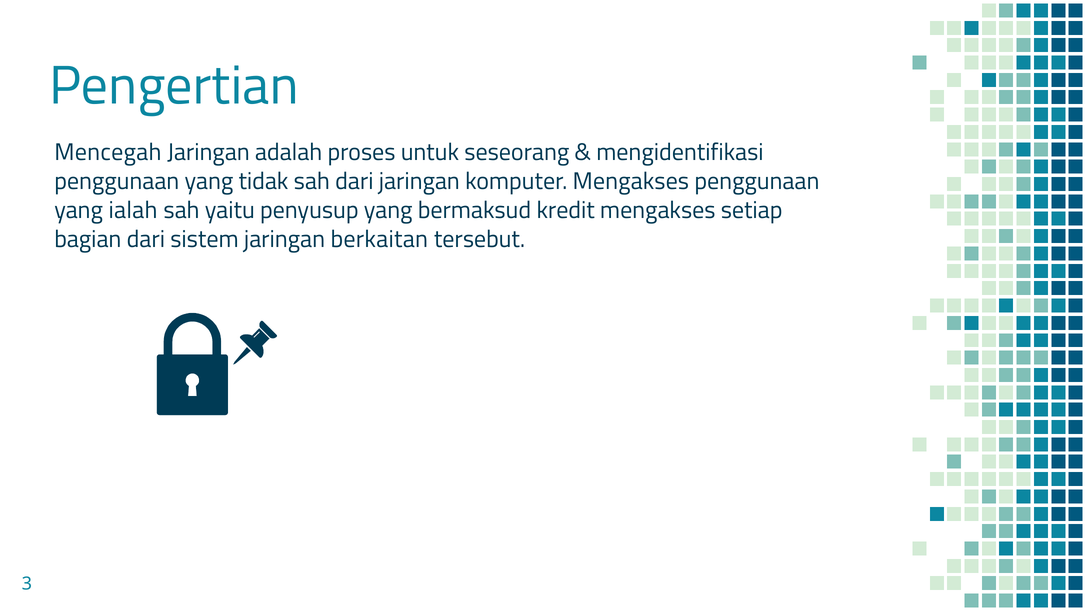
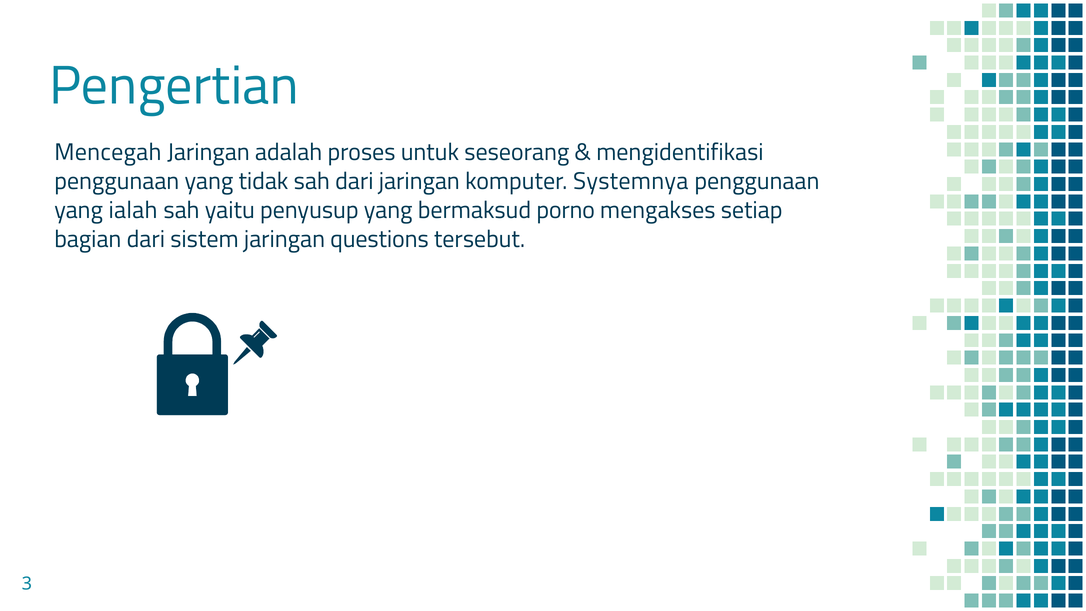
komputer Mengakses: Mengakses -> Systemnya (631, 181)
kredit: kredit -> porno (566, 210)
berkaitan: berkaitan -> questions (379, 239)
